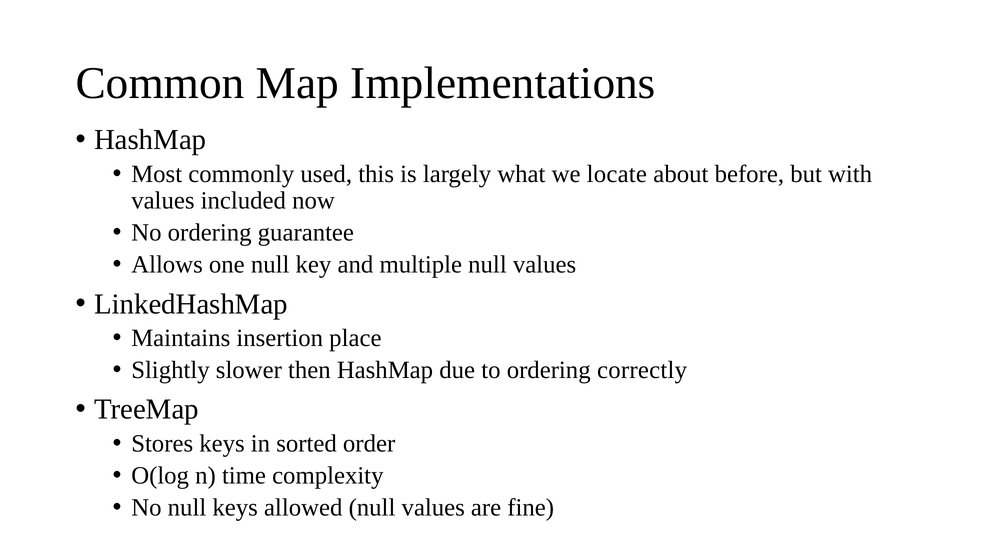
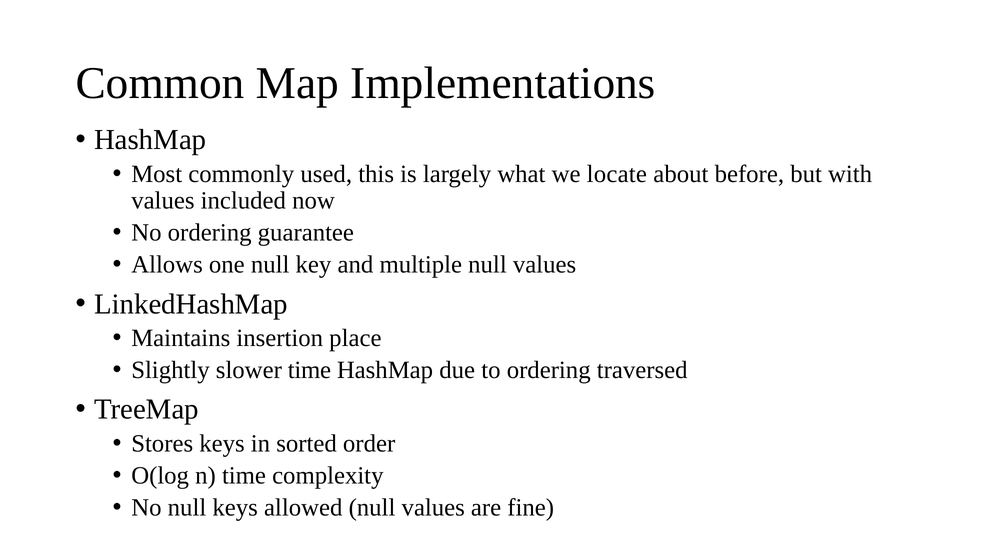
slower then: then -> time (309, 370)
correctly: correctly -> traversed (642, 370)
